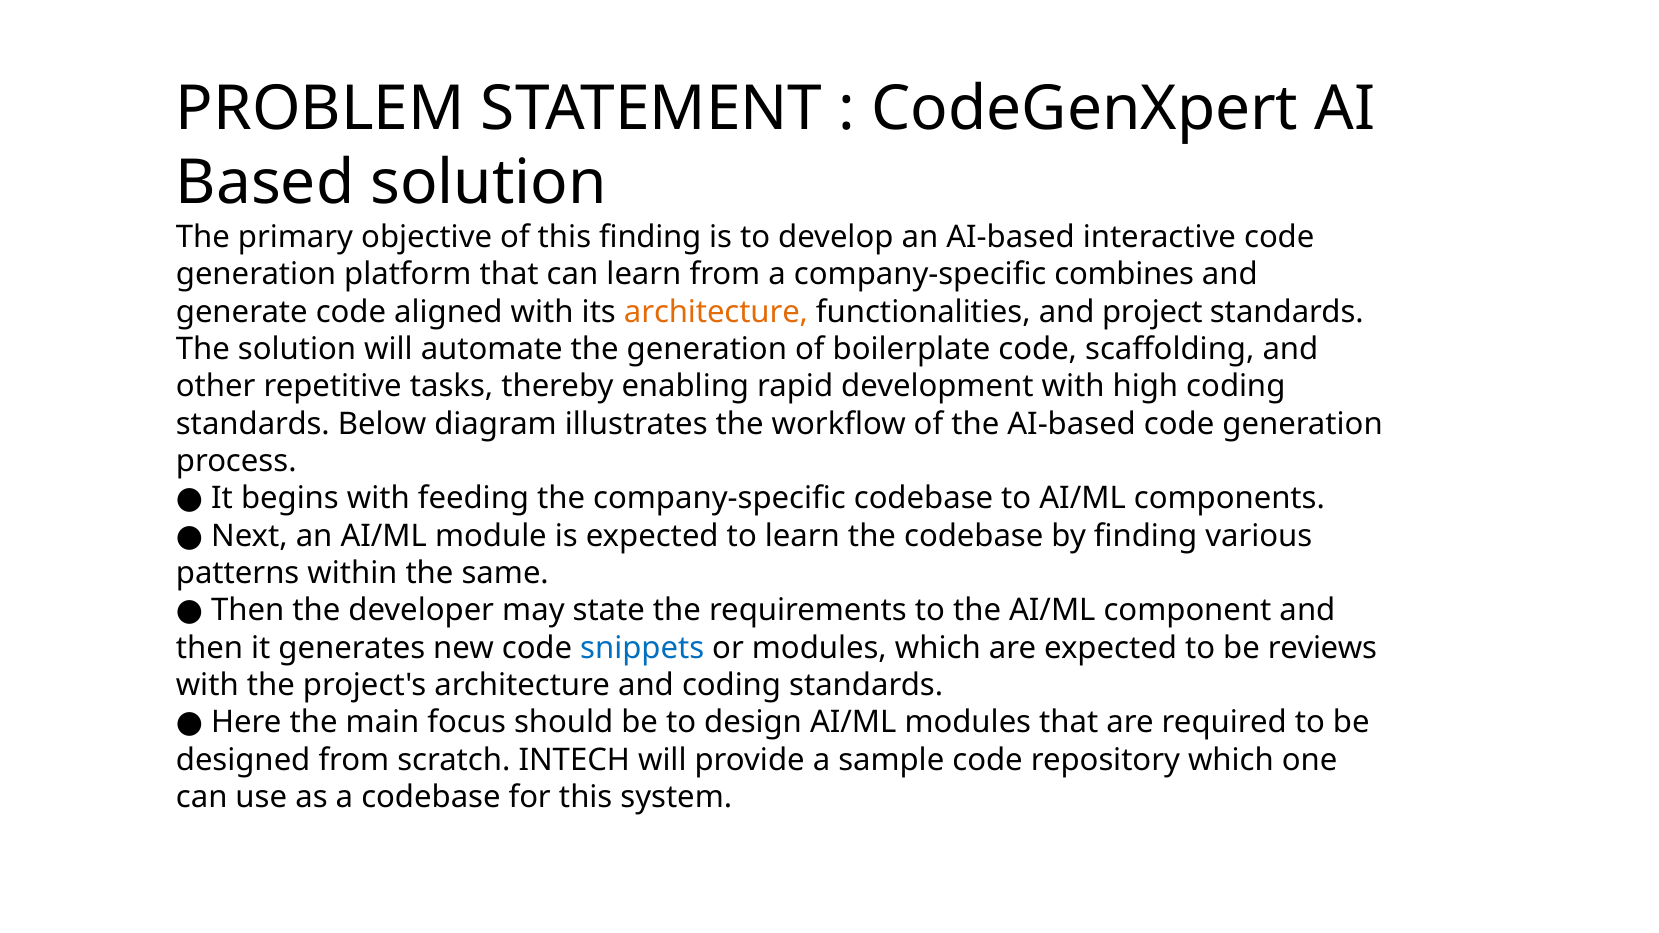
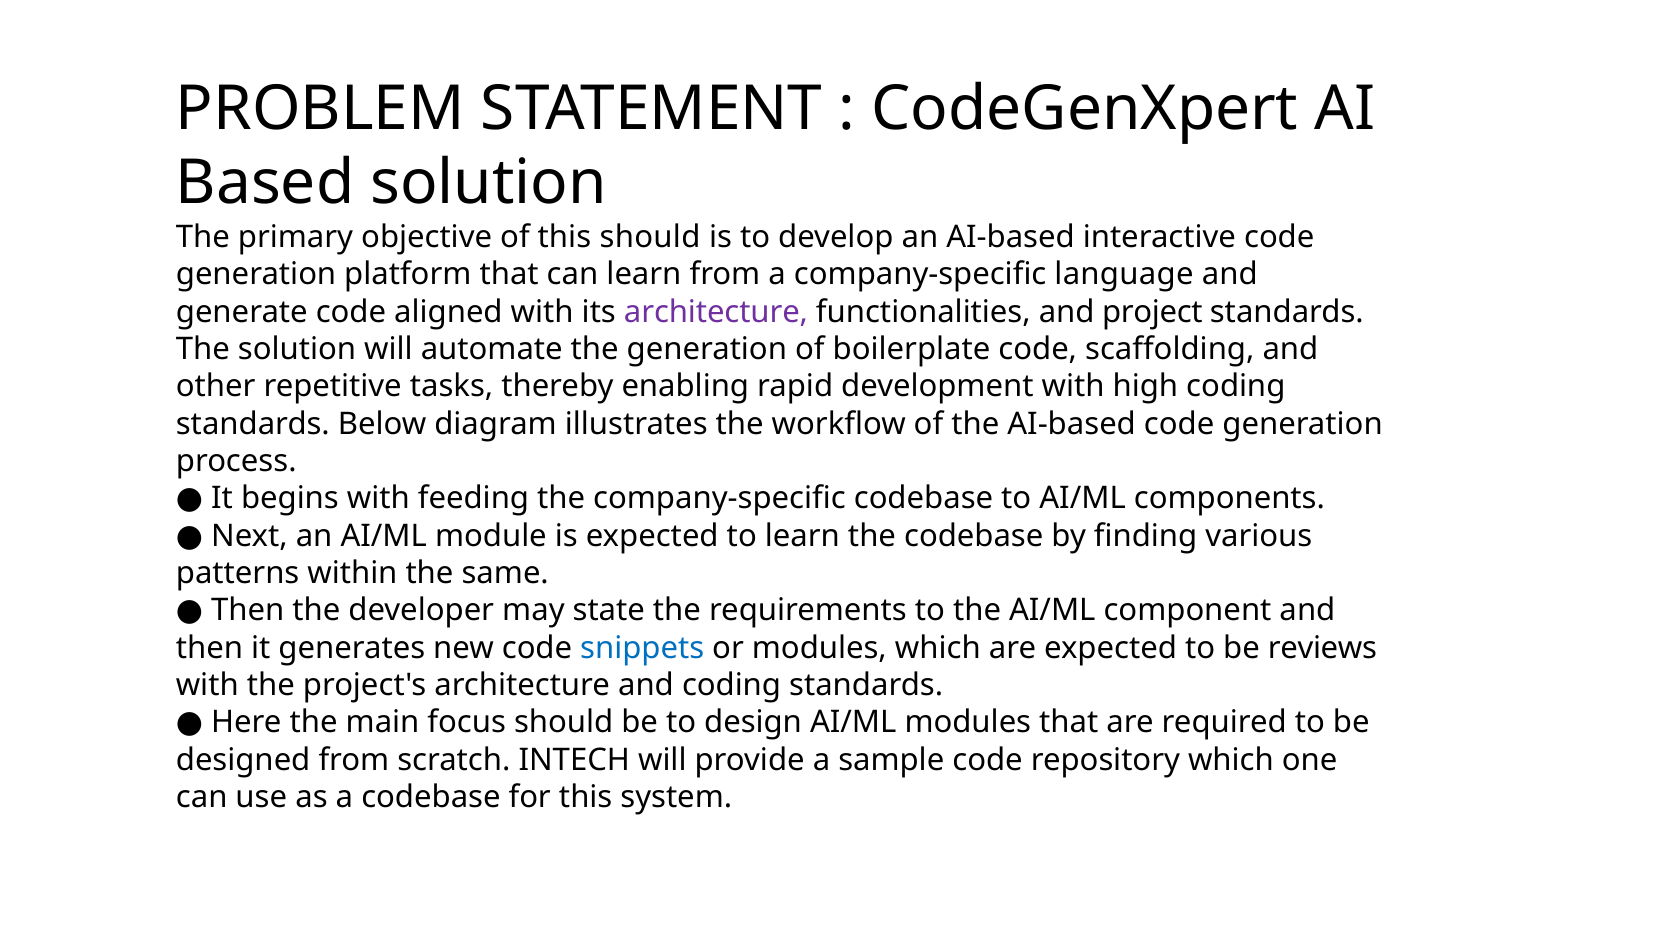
this finding: finding -> should (650, 237)
combines: combines -> language (1124, 275)
architecture colour: orange -> purple (716, 312)
